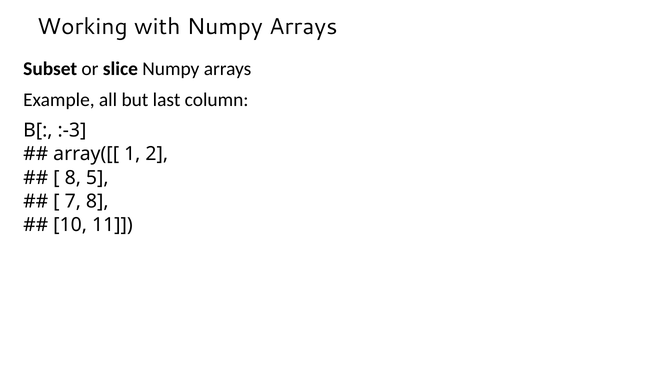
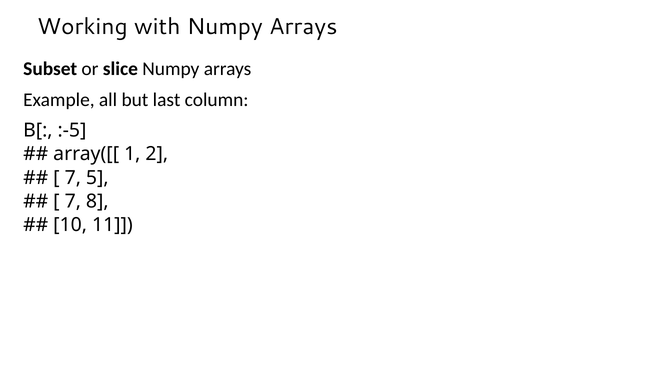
:-3: :-3 -> :-5 (72, 130)
8: 8 -> 7 (73, 178)
